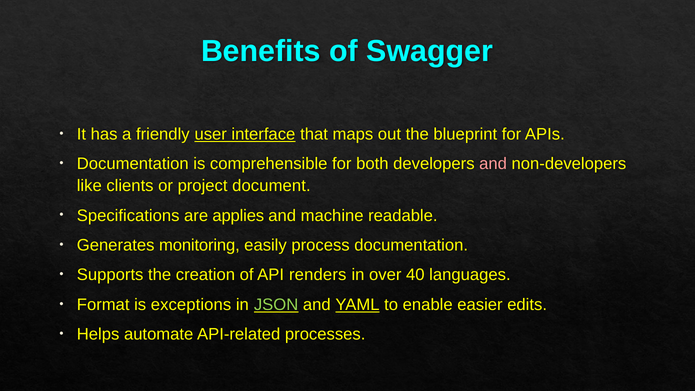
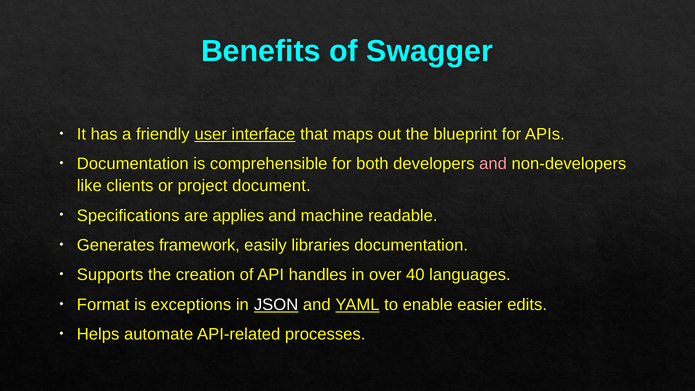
monitoring: monitoring -> framework (199, 245)
process: process -> libraries (321, 245)
renders: renders -> handles (318, 275)
JSON colour: light green -> white (276, 305)
